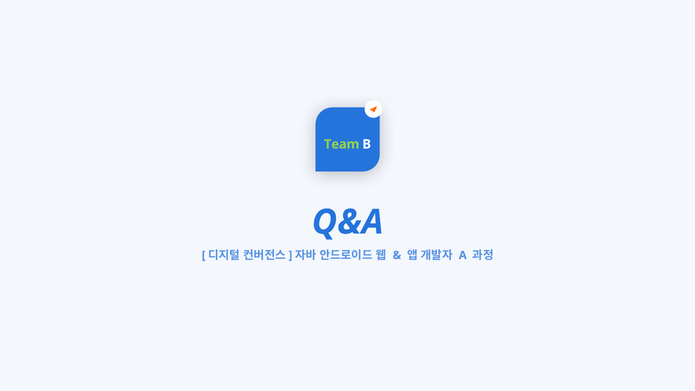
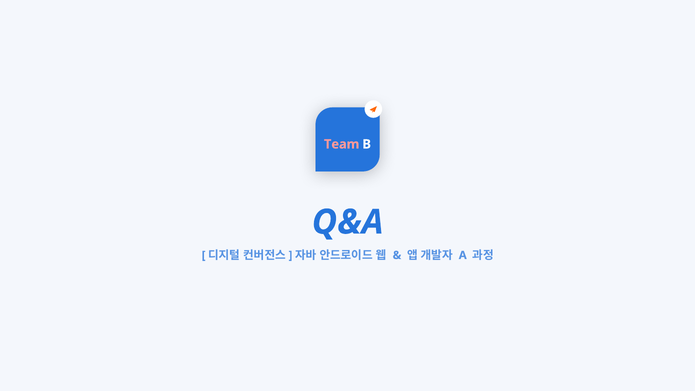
Team colour: light green -> pink (342, 144)
